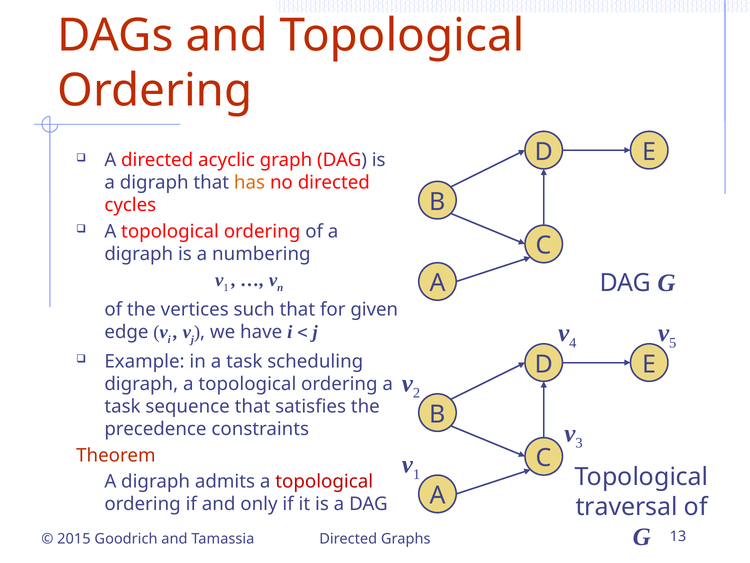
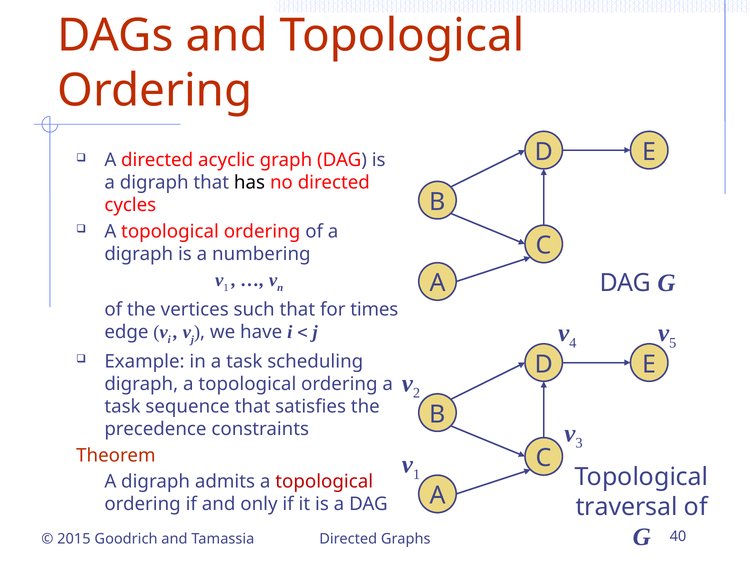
has colour: orange -> black (250, 183)
given: given -> times (374, 309)
13: 13 -> 40 (678, 536)
